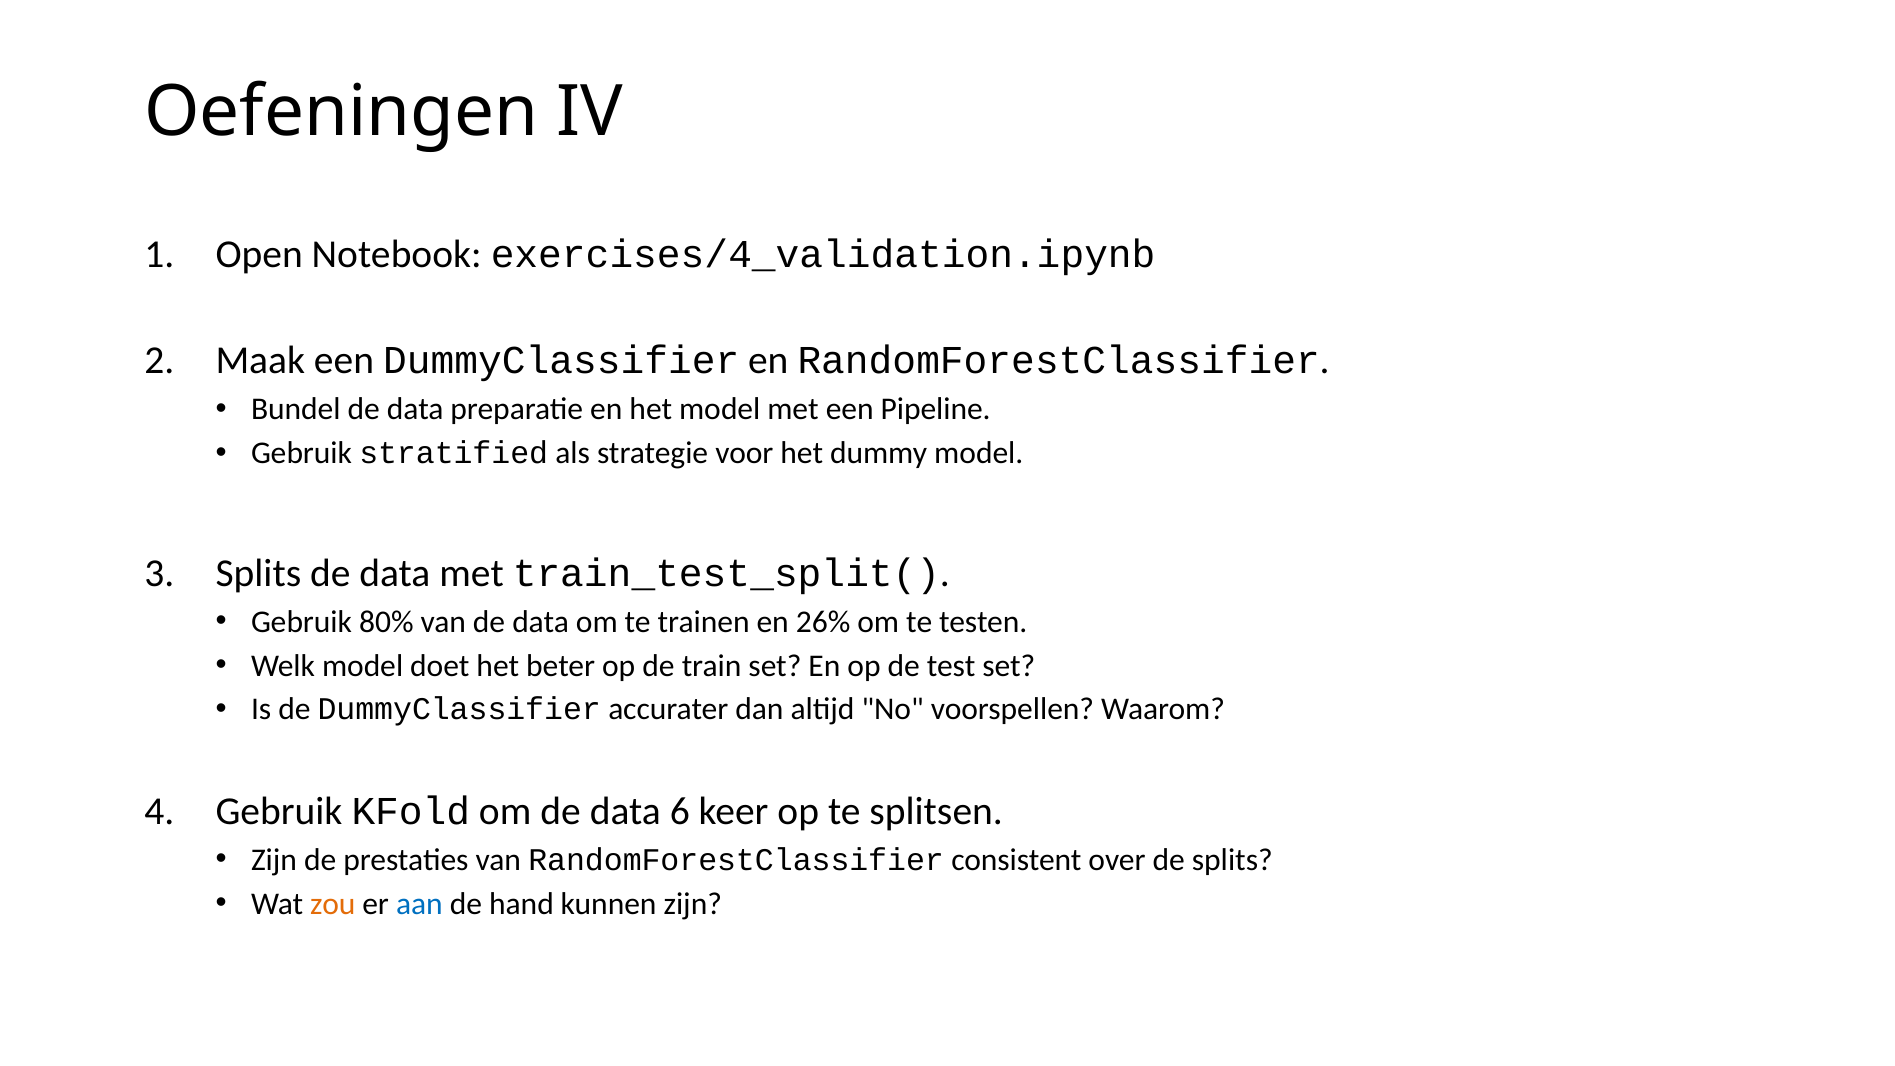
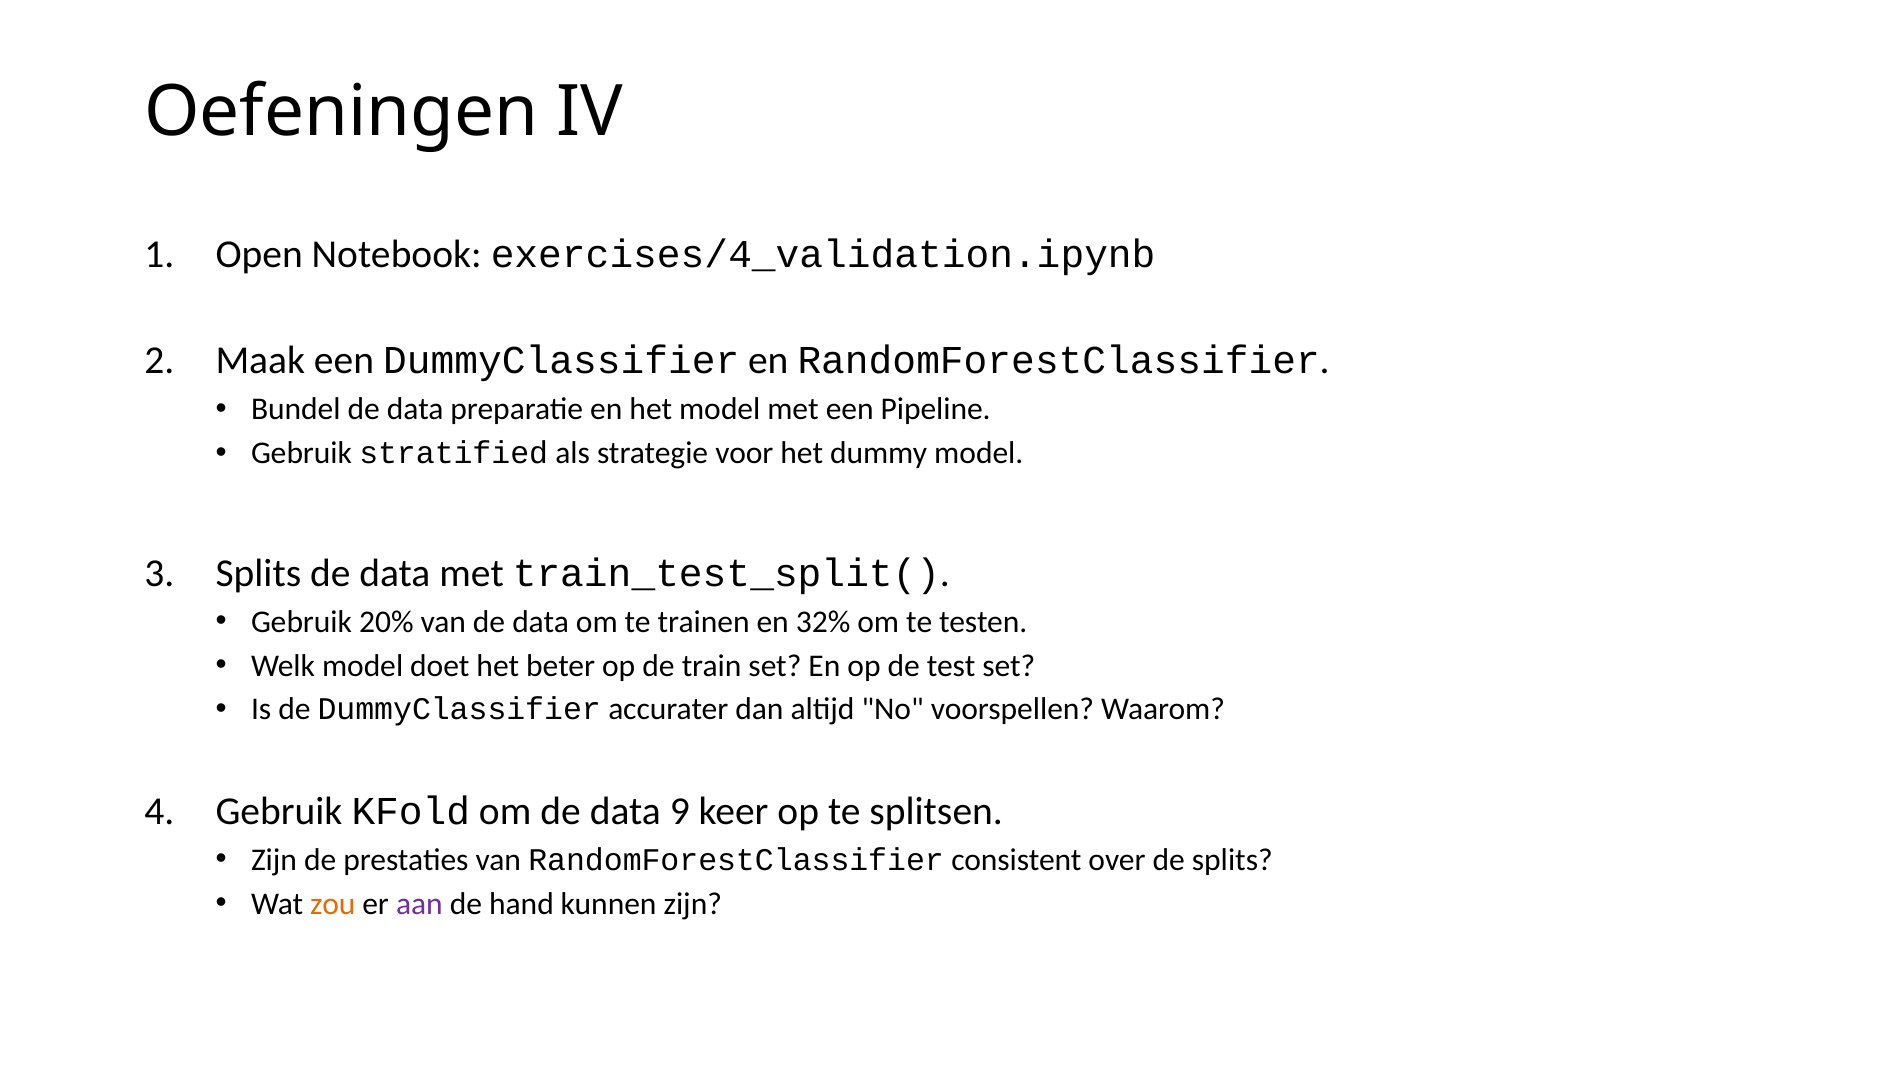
80%: 80% -> 20% (386, 622)
26%: 26% -> 32% (823, 622)
6: 6 -> 9 (680, 811)
aan colour: blue -> purple (419, 904)
